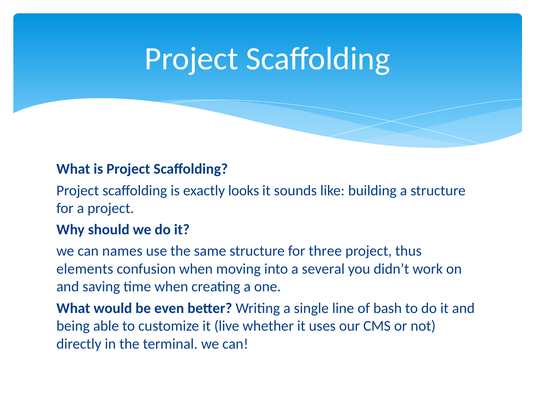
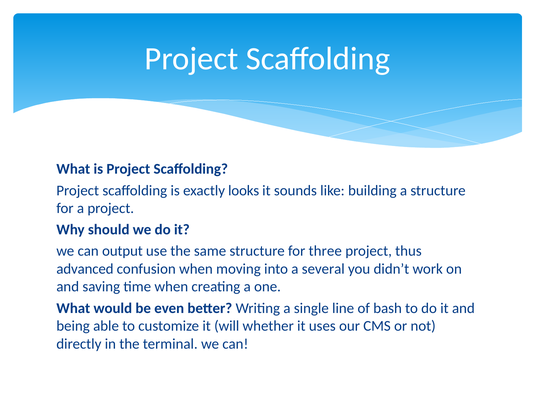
names: names -> output (122, 251)
elements: elements -> advanced (85, 269)
live: live -> will (227, 326)
